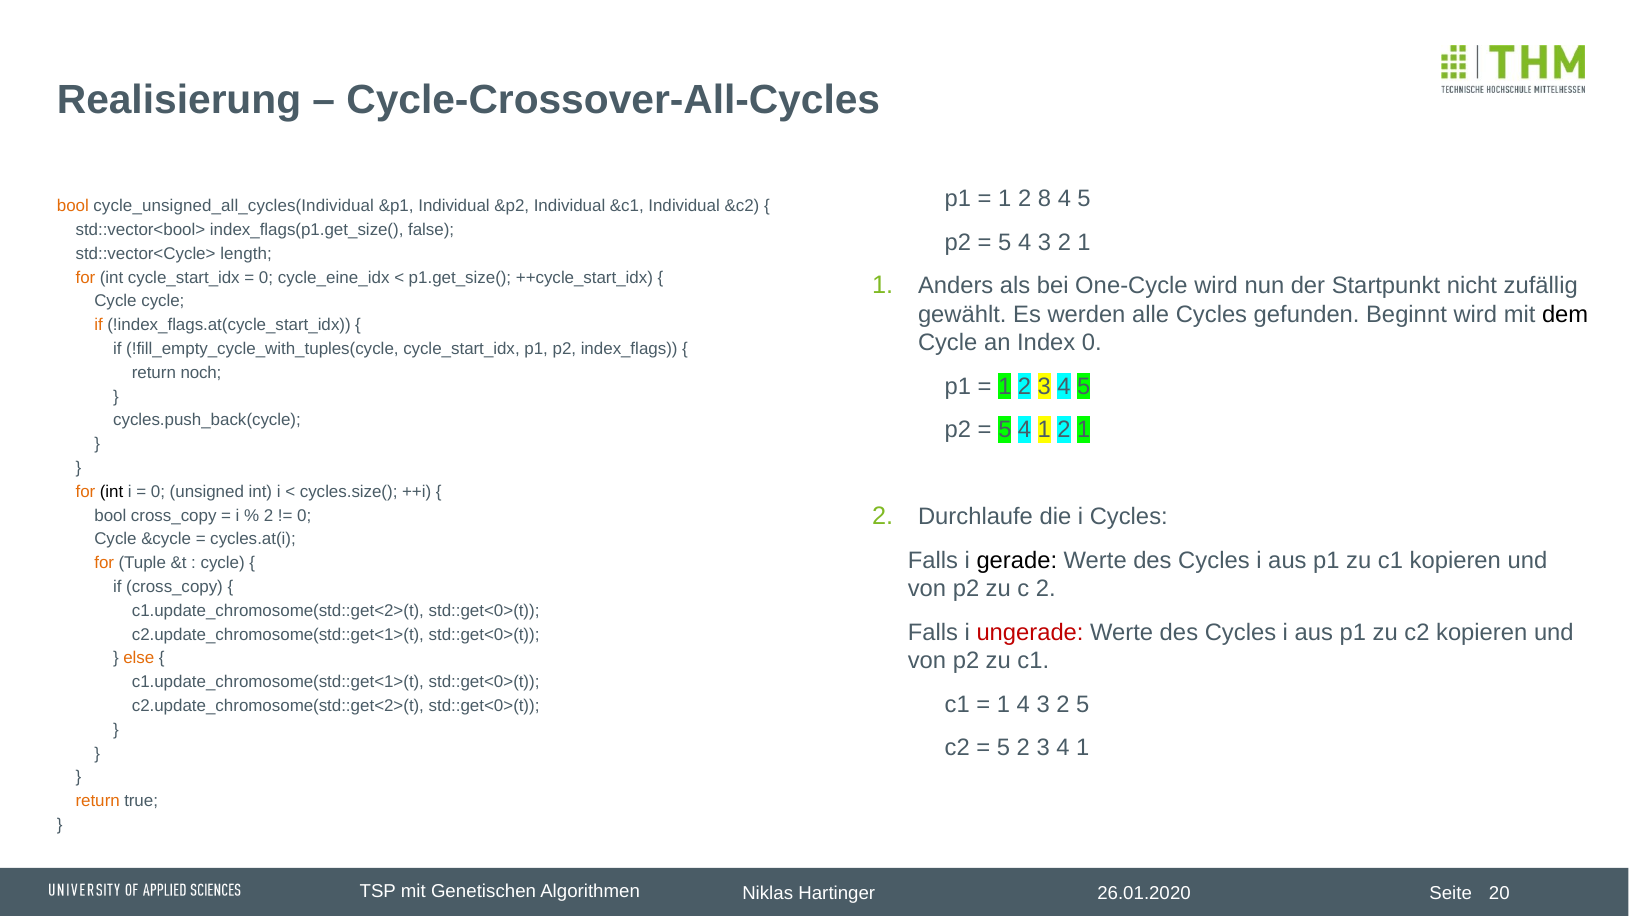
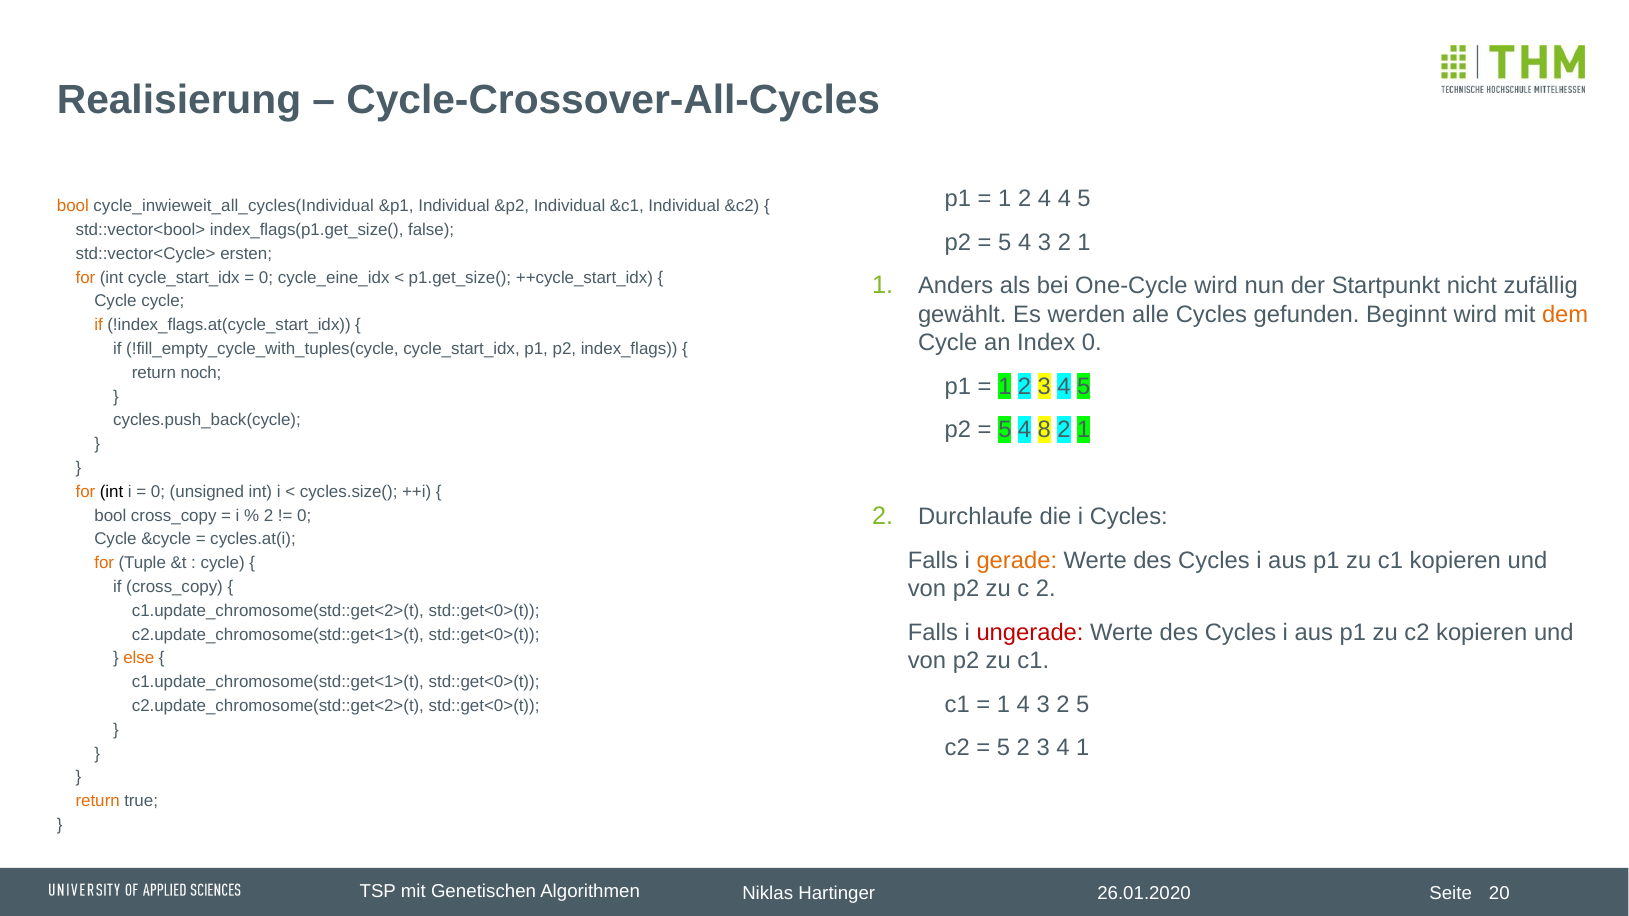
2 8: 8 -> 4 (1044, 199)
cycle_unsigned_all_cycles(Individual: cycle_unsigned_all_cycles(Individual -> cycle_inwieweit_all_cycles(Individual (234, 206)
length: length -> ersten (246, 254)
dem colour: black -> orange (1565, 315)
5 4 1: 1 -> 8 (1044, 430)
gerade colour: black -> orange (1017, 561)
